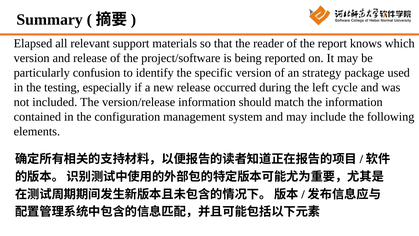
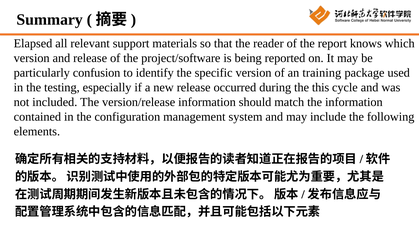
strategy: strategy -> training (322, 73)
left: left -> this (321, 87)
